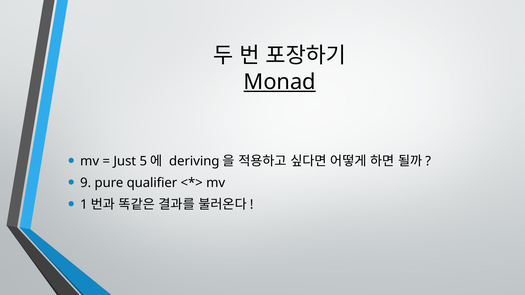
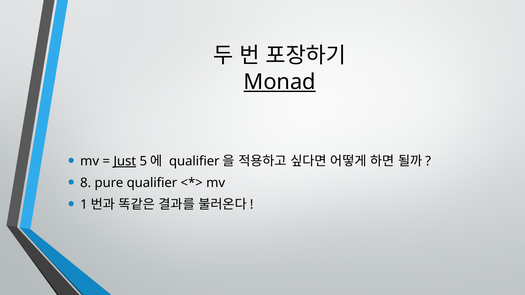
Just underline: none -> present (125, 161)
deriving: deriving -> qualifier (194, 161)
9: 9 -> 8 (86, 183)
